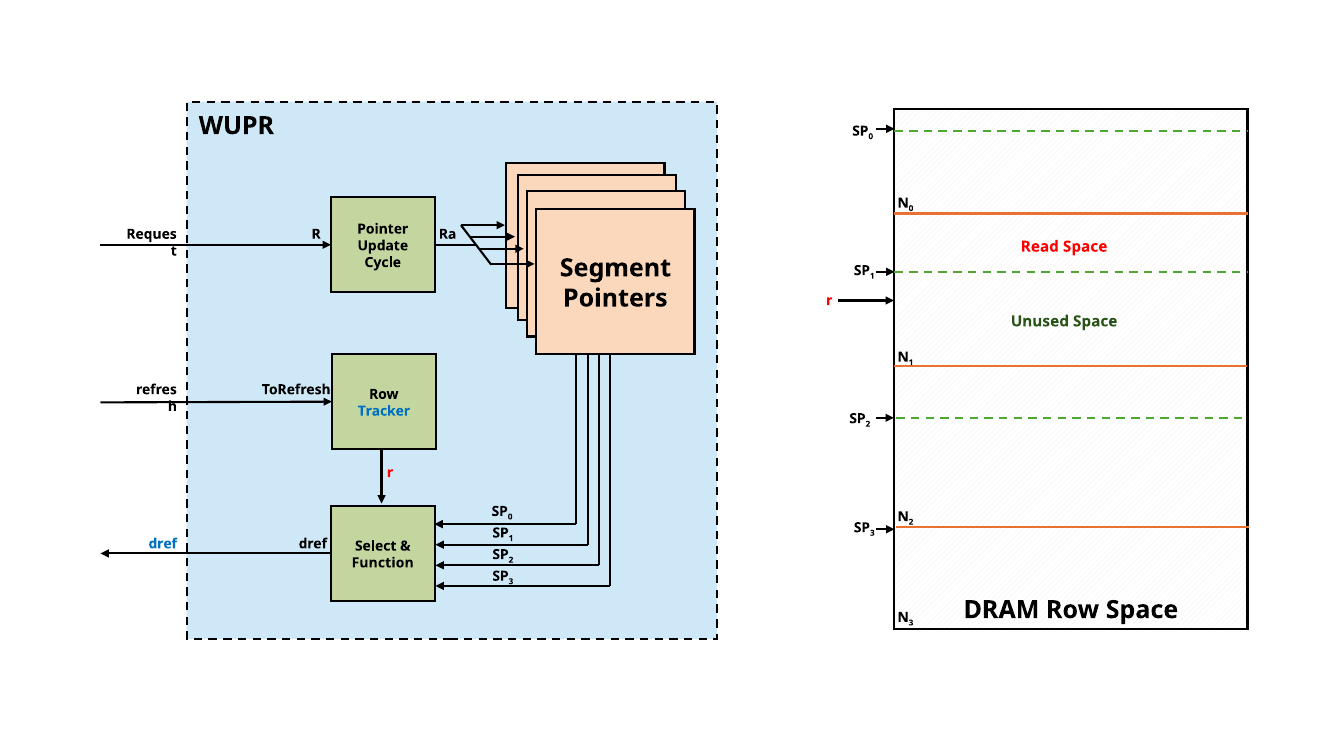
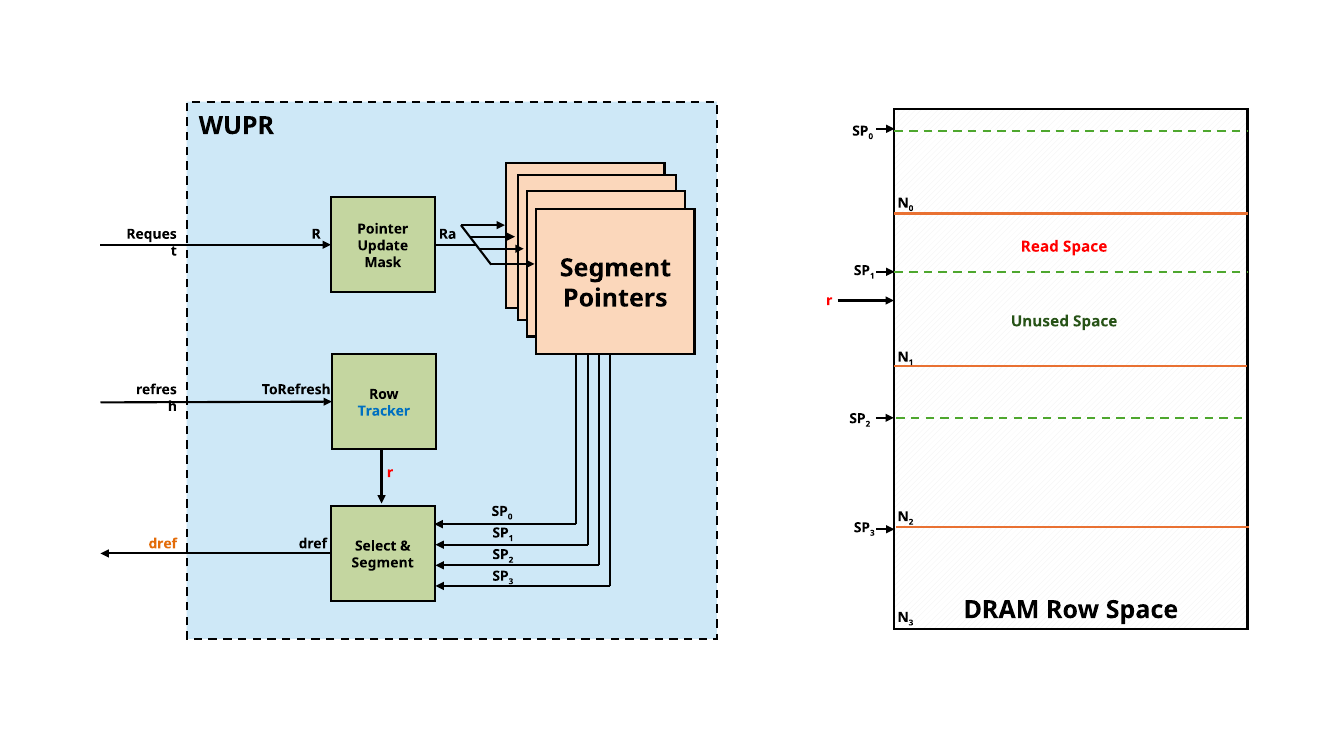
Cycle: Cycle -> Mask (383, 262)
dref colour: blue -> orange (163, 544)
Function: Function -> Segment (383, 563)
